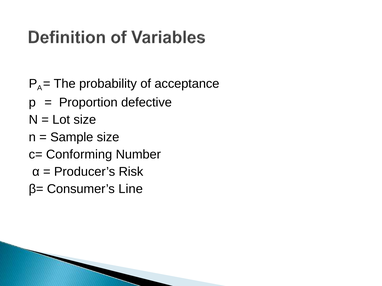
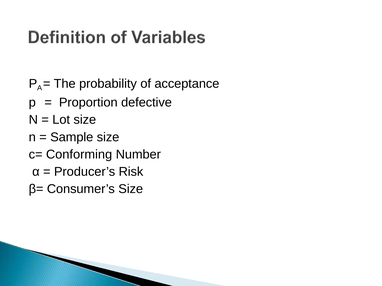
Consumer’s Line: Line -> Size (131, 189)
